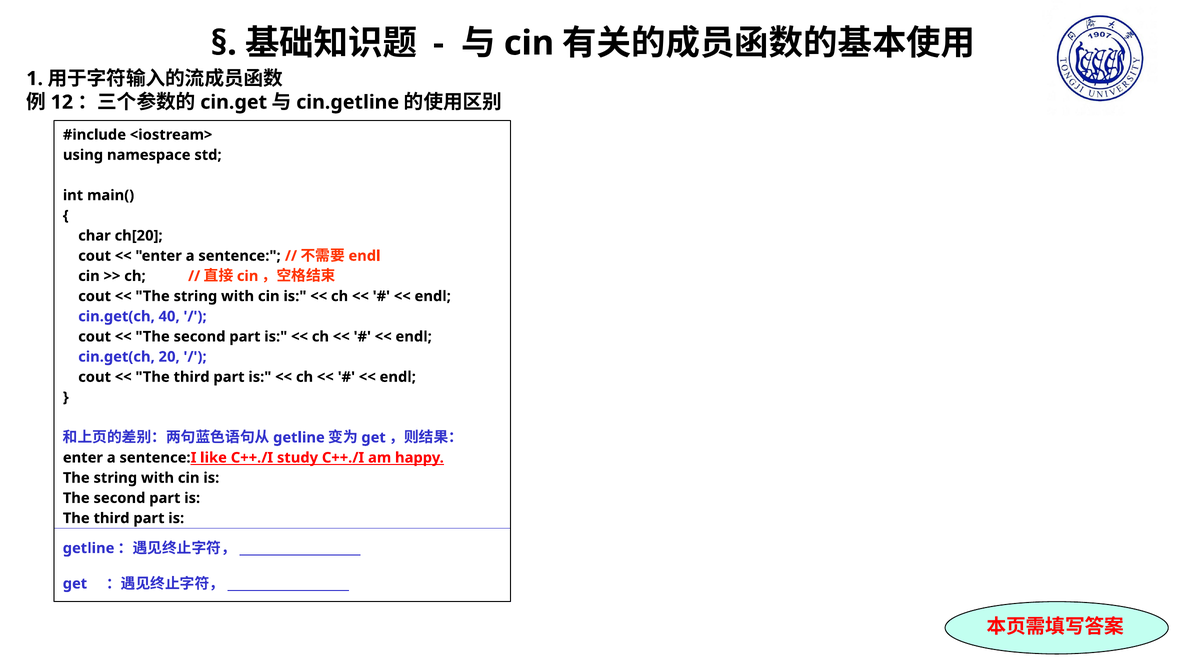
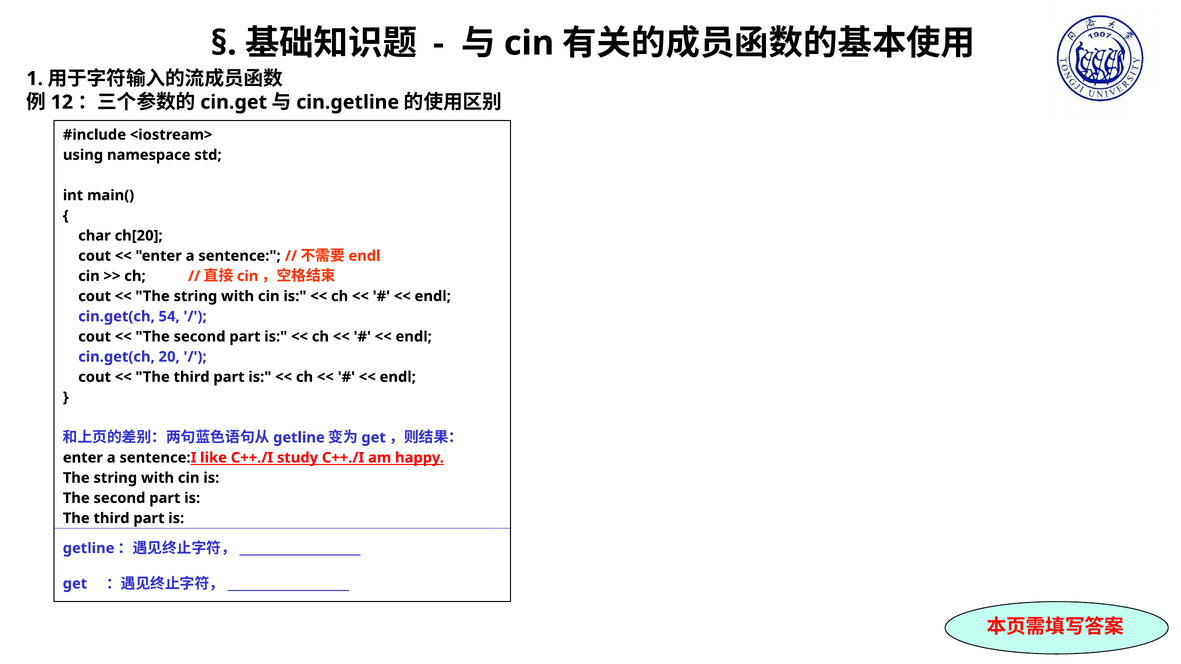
40: 40 -> 54 (169, 317)
